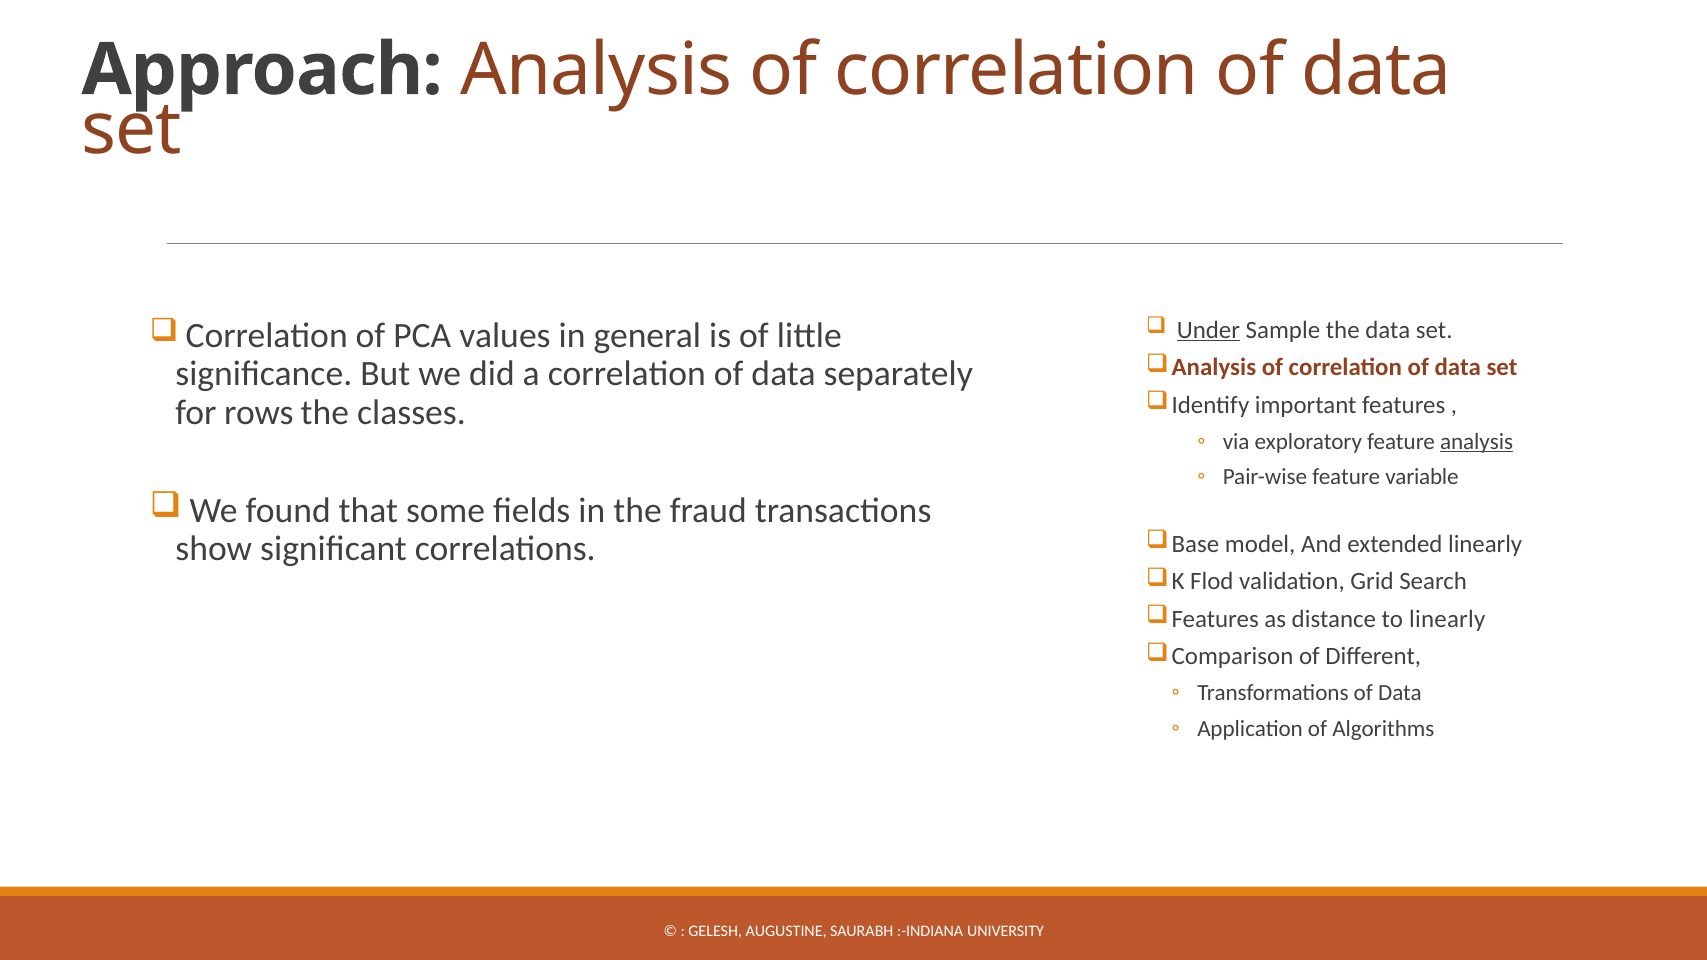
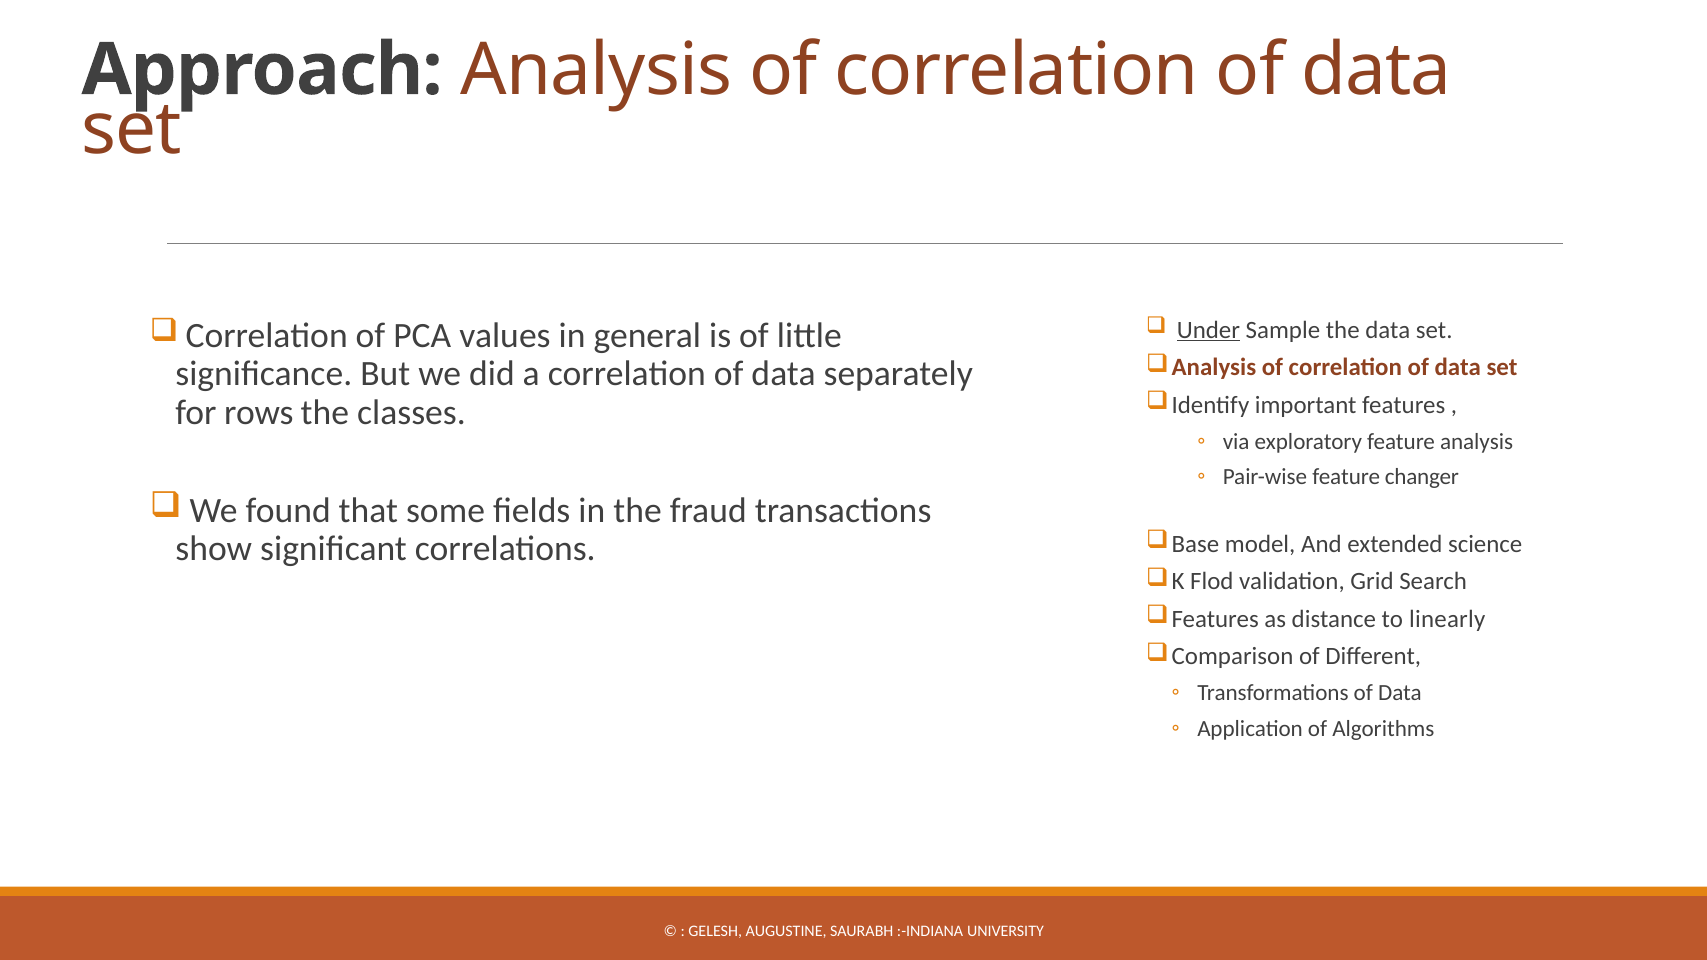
analysis underline: present -> none (1477, 442)
variable: variable -> changer (1422, 477)
extended linearly: linearly -> science (1485, 544)
